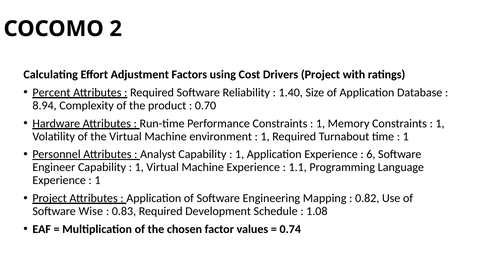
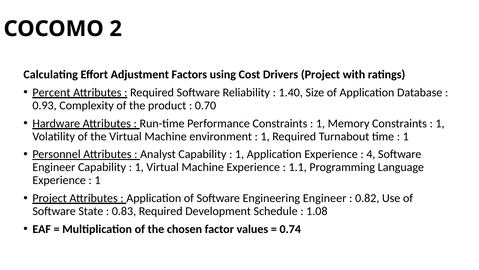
8.94: 8.94 -> 0.93 (45, 105)
6: 6 -> 4 (371, 154)
Engineering Mapping: Mapping -> Engineer (325, 198)
Wise: Wise -> State (91, 211)
